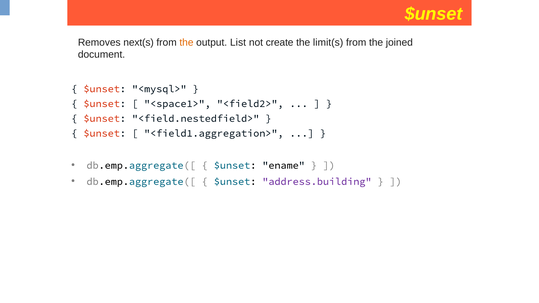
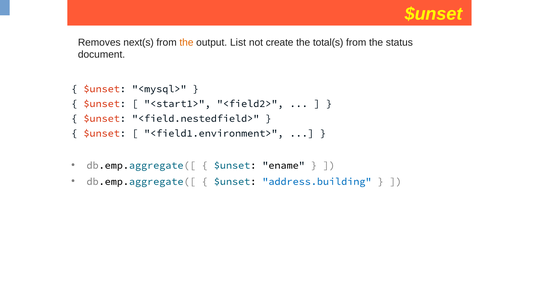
limit(s: limit(s -> total(s (328, 42)
joined: joined -> status (399, 42)
<space1>: <space1> -> <start1> (177, 104)
<field1.aggregation>: <field1.aggregation> -> <field1.environment> (214, 133)
address.building colour: purple -> blue (317, 182)
